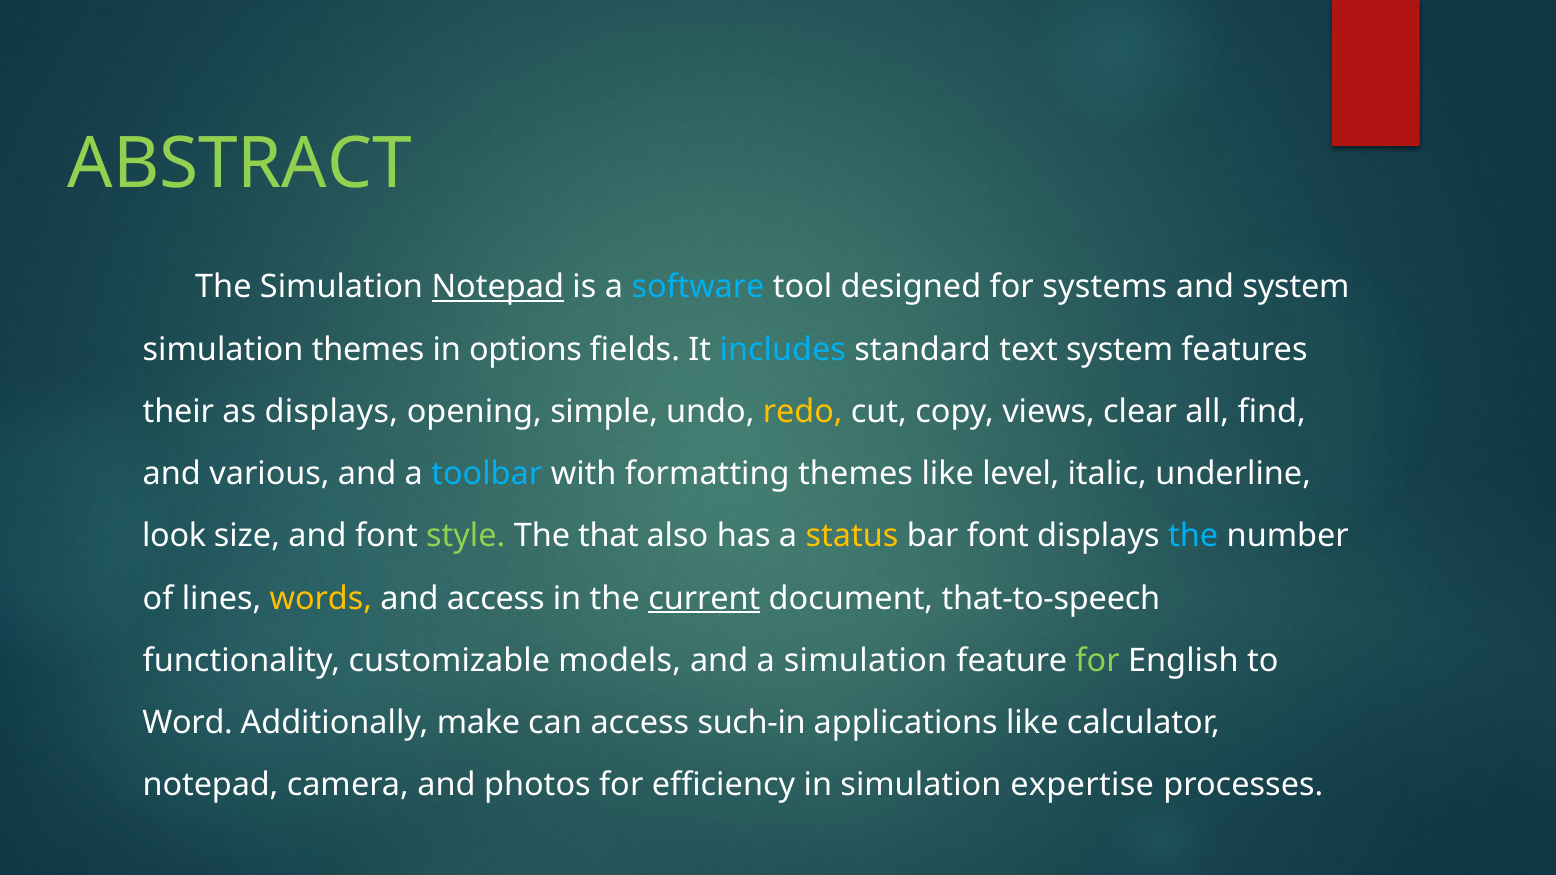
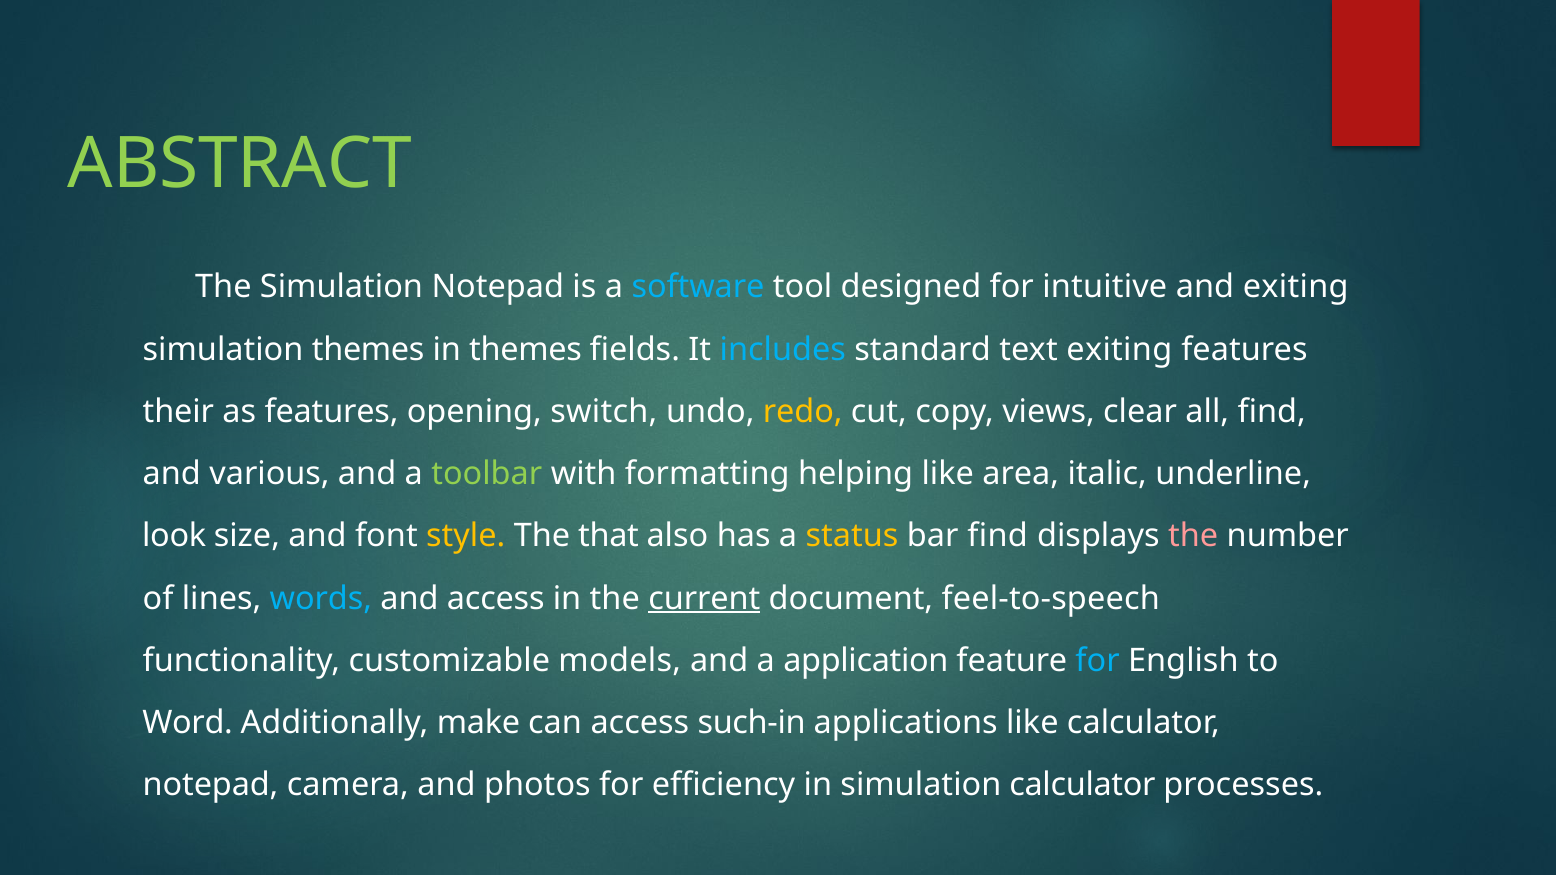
Notepad underline: present -> none (498, 287)
systems: systems -> intuitive (1105, 287)
and system: system -> exiting (1296, 287)
in options: options -> themes (525, 350)
text system: system -> exiting (1119, 350)
as displays: displays -> features (332, 412)
simple: simple -> switch (604, 412)
toolbar colour: light blue -> light green (487, 474)
formatting themes: themes -> helping (856, 474)
level: level -> area (1021, 474)
style colour: light green -> yellow (466, 536)
bar font: font -> find (998, 536)
the colour: light blue -> pink (1193, 536)
words colour: yellow -> light blue (321, 599)
that-to-speech: that-to-speech -> feel-to-speech (1051, 599)
a simulation: simulation -> application (866, 661)
for colour: light green -> light blue (1098, 661)
simulation expertise: expertise -> calculator (1082, 785)
